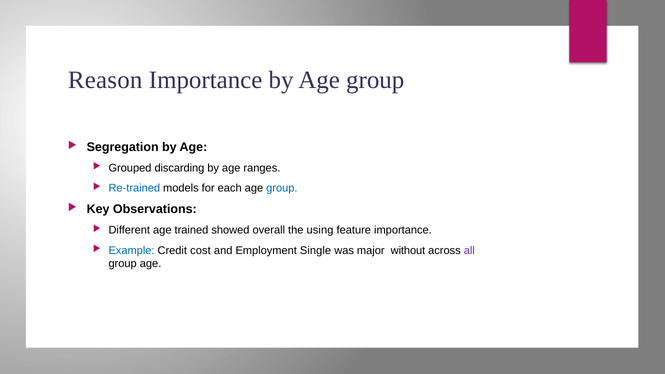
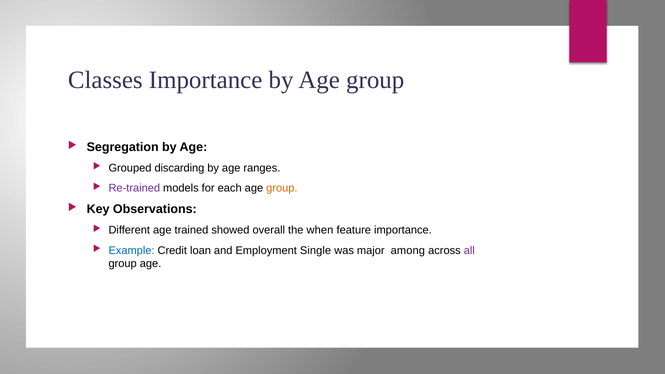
Reason: Reason -> Classes (105, 80)
Re-trained colour: blue -> purple (134, 188)
group colour: blue -> orange (282, 188)
using: using -> when (320, 230)
cost: cost -> loan (201, 251)
without: without -> among (408, 251)
